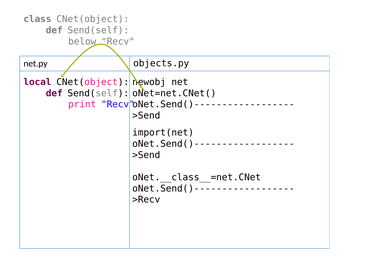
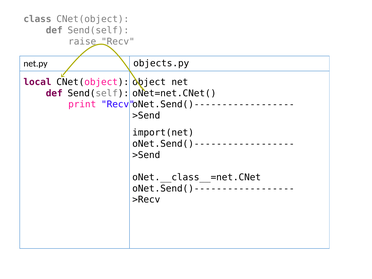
below: below -> raise (82, 41)
newobj: newobj -> object (149, 82)
